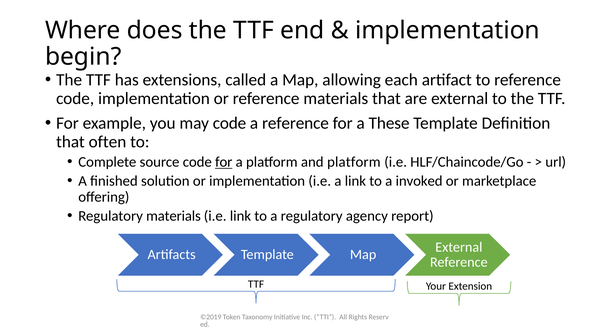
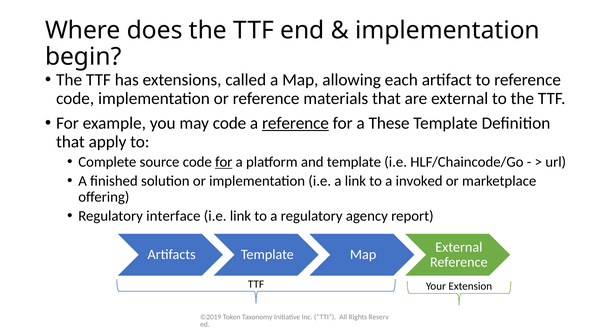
reference underline: none -> present (295, 123)
often: often -> apply (108, 142)
and platform: platform -> template (354, 162)
Regulatory materials: materials -> interface (173, 216)
